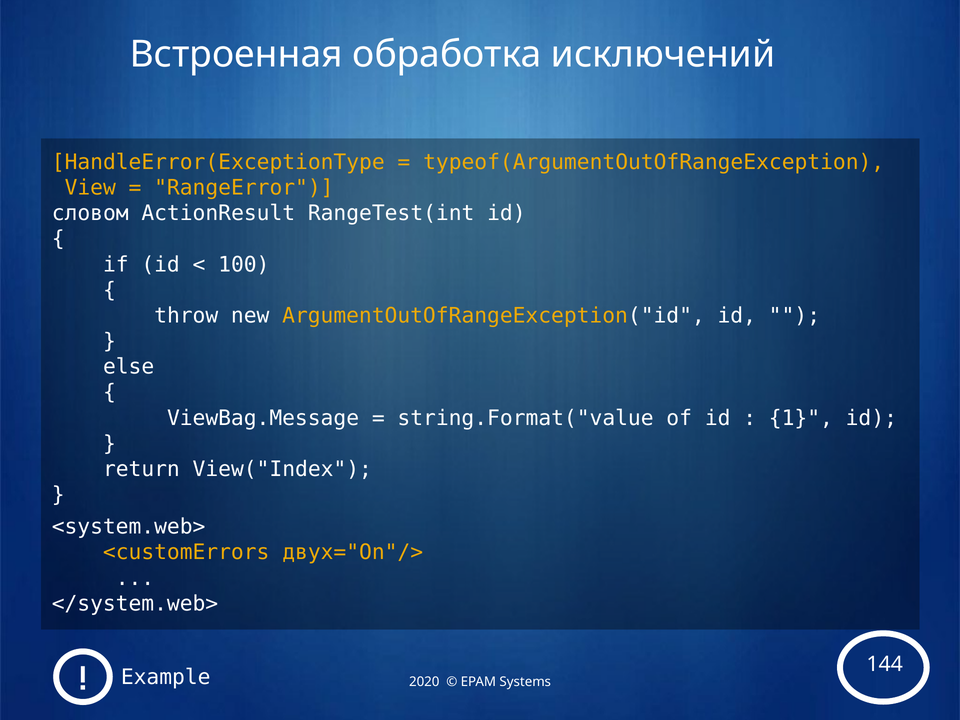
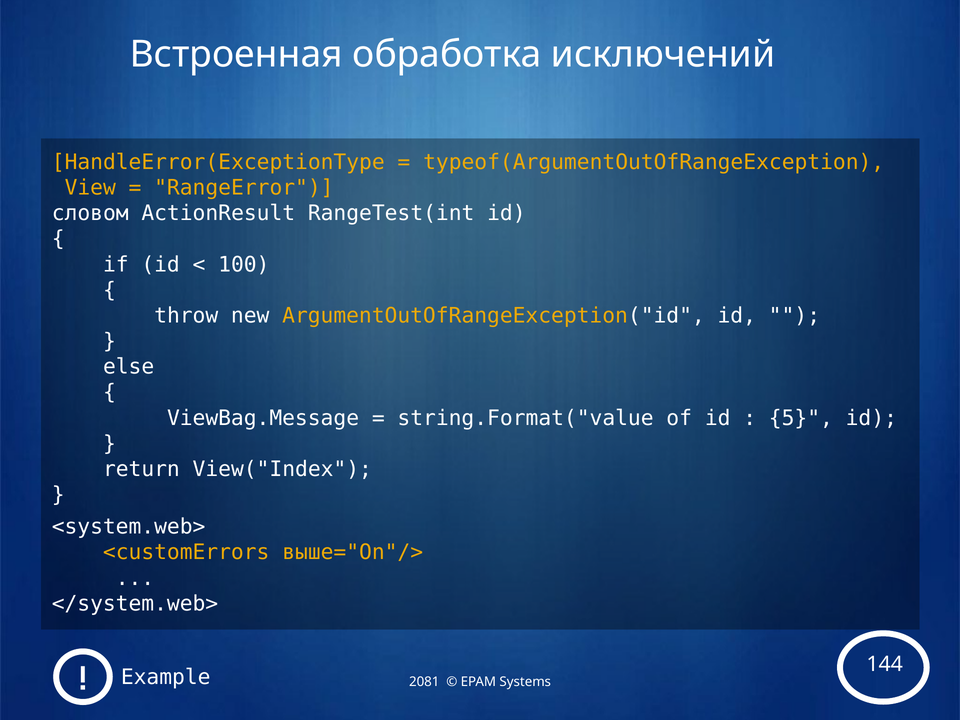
1: 1 -> 5 (801, 418)
двух="On"/>: двух="On"/> -> выше="On"/> (353, 552)
2020: 2020 -> 2081 (424, 682)
